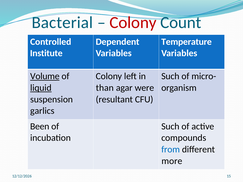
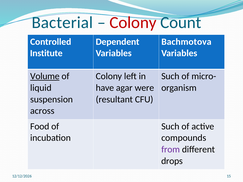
Temperature: Temperature -> Bachmotova (186, 42)
liquid underline: present -> none (41, 88)
than: than -> have (105, 88)
garlics: garlics -> across (42, 111)
Been: Been -> Food (40, 127)
from colour: blue -> purple (171, 150)
more: more -> drops (172, 161)
